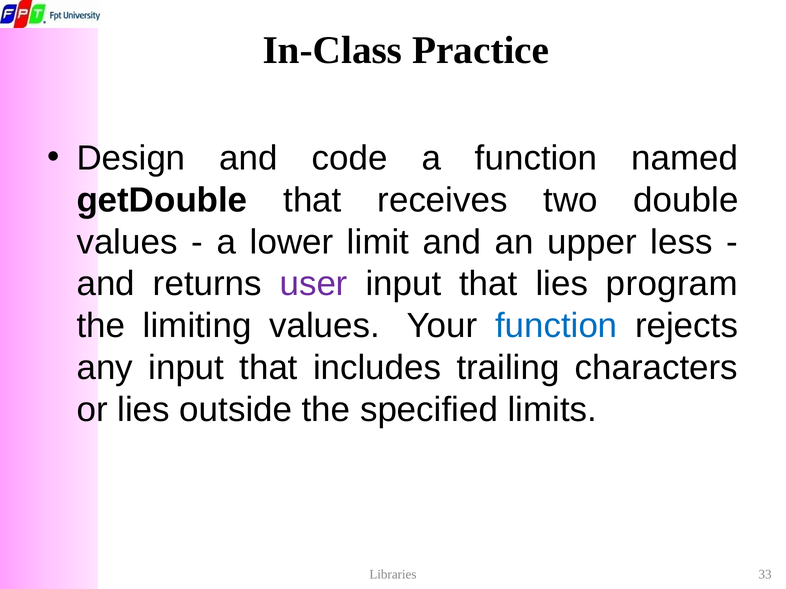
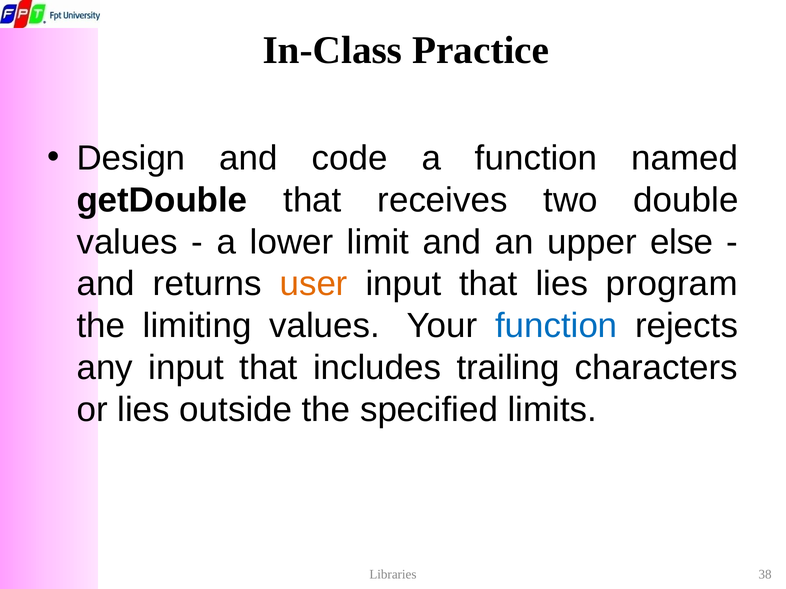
less: less -> else (682, 242)
user colour: purple -> orange (314, 284)
33: 33 -> 38 (765, 575)
